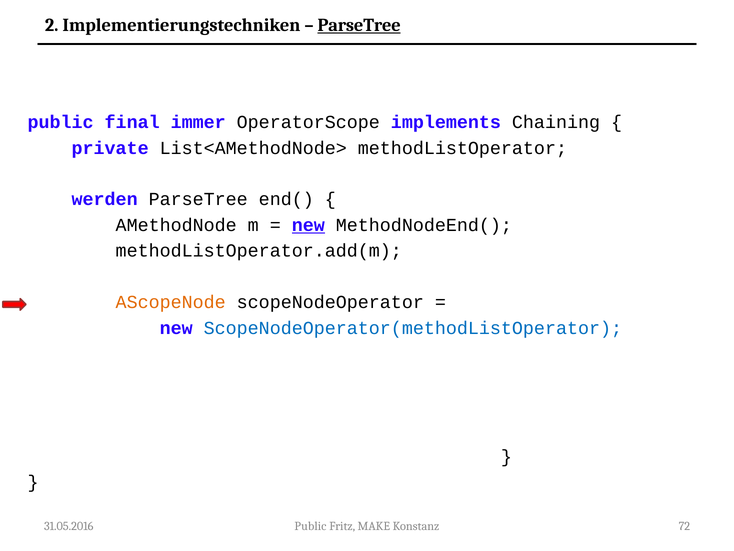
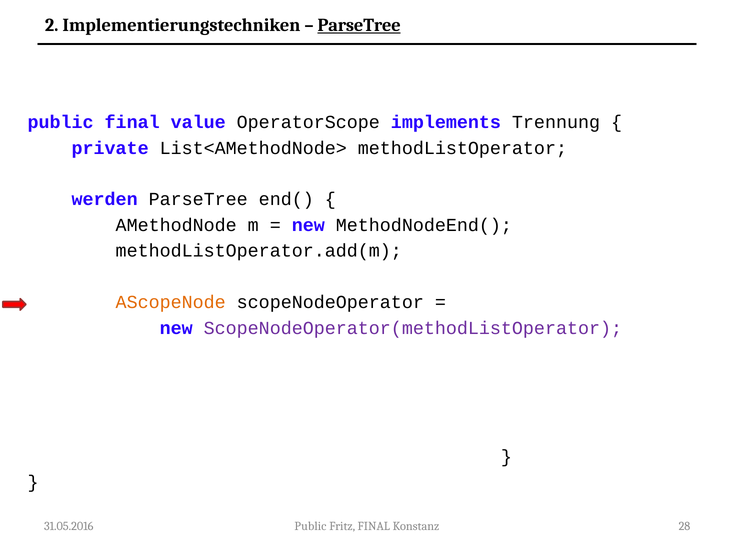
immer: immer -> value (198, 122)
Chaining: Chaining -> Trennung (556, 122)
new underline: present -> none (308, 225)
ScopeNodeOperator(methodListOperator colour: blue -> purple (413, 328)
Fritz MAKE: MAKE -> FINAL (374, 526)
72: 72 -> 28 (684, 526)
